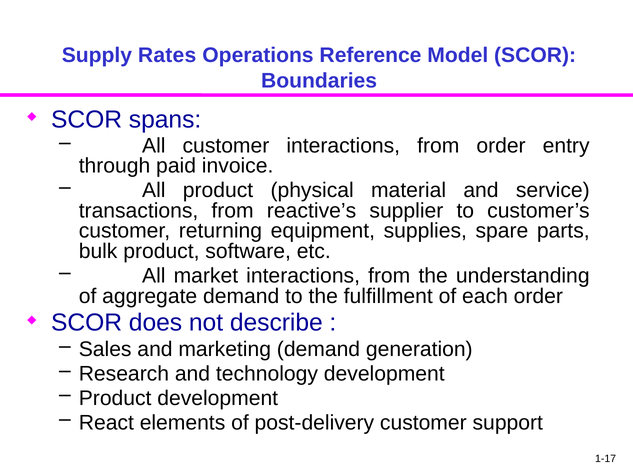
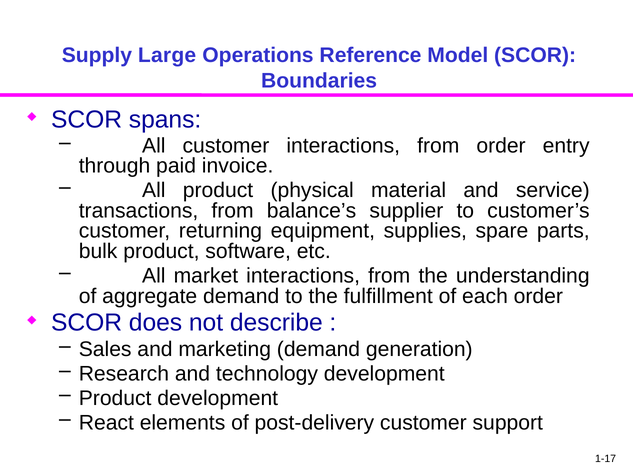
Rates: Rates -> Large (167, 55)
reactive’s: reactive’s -> balance’s (312, 211)
